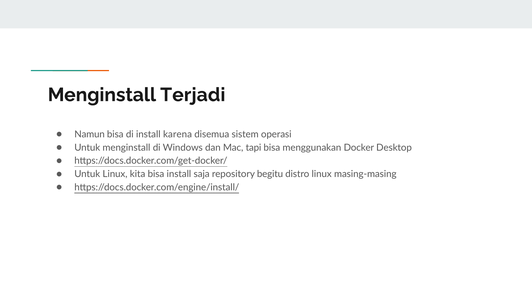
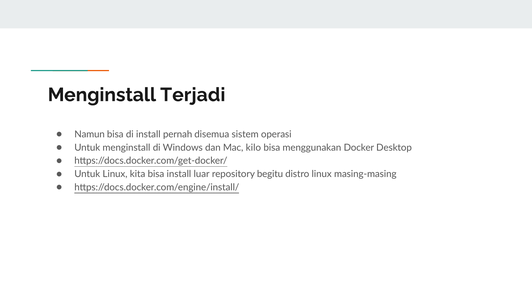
karena: karena -> pernah (178, 134)
tapi: tapi -> kilo (253, 148)
saja: saja -> luar (202, 174)
